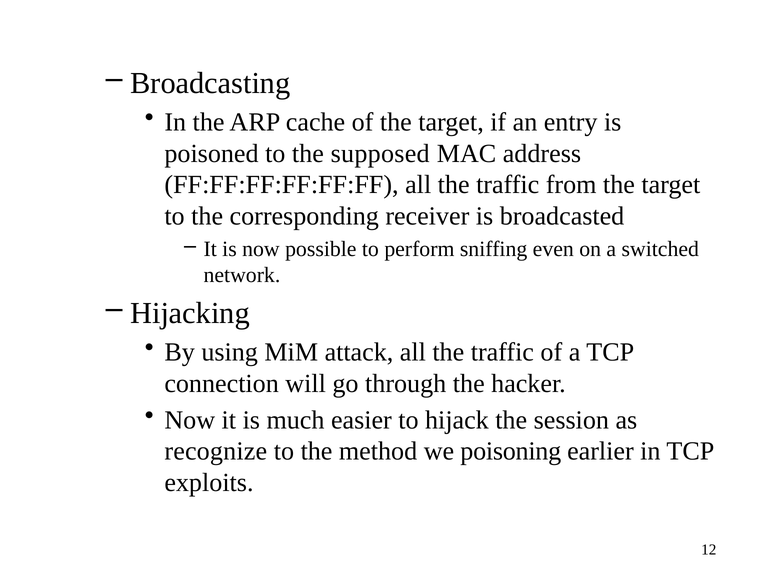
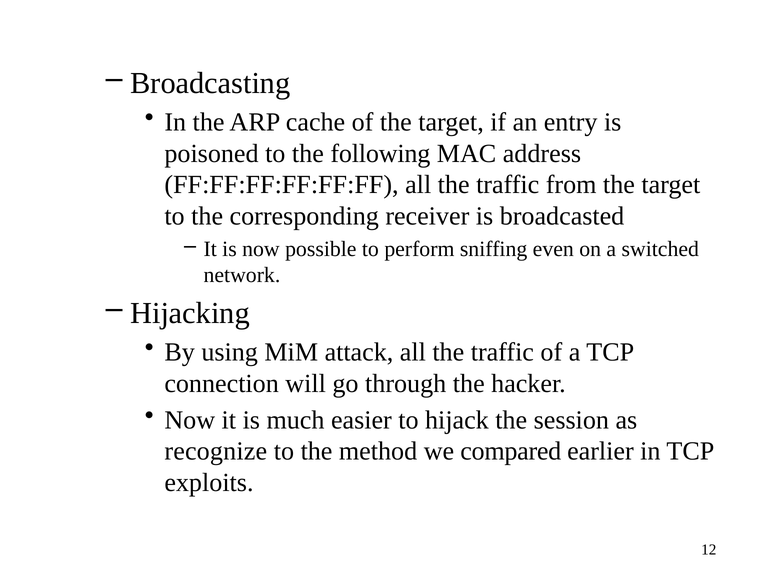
supposed: supposed -> following (380, 153)
poisoning: poisoning -> compared (511, 451)
